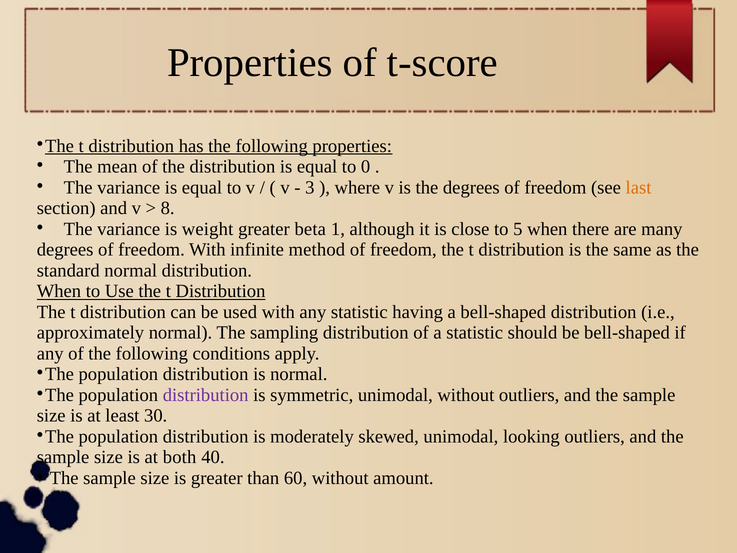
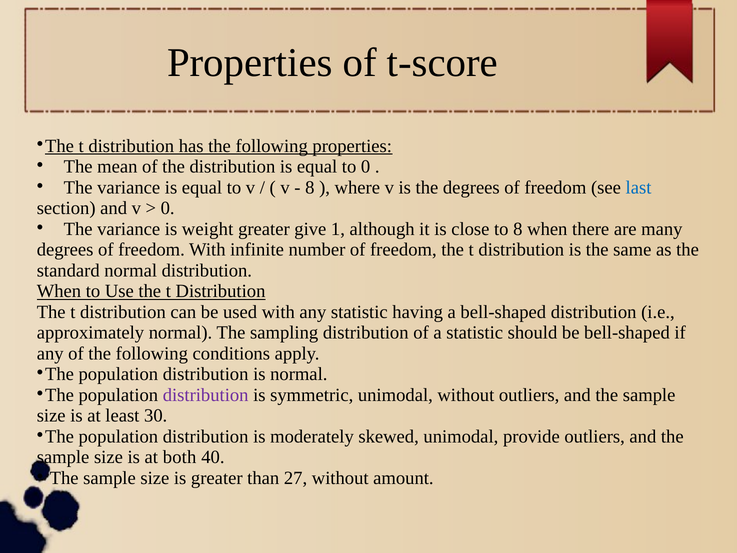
3: 3 -> 8 (310, 187)
last colour: orange -> blue (638, 187)
8: 8 -> 0 (168, 208)
beta: beta -> give (310, 229)
to 5: 5 -> 8 (518, 229)
method: method -> number (317, 250)
looking: looking -> provide (531, 436)
60: 60 -> 27 (296, 478)
